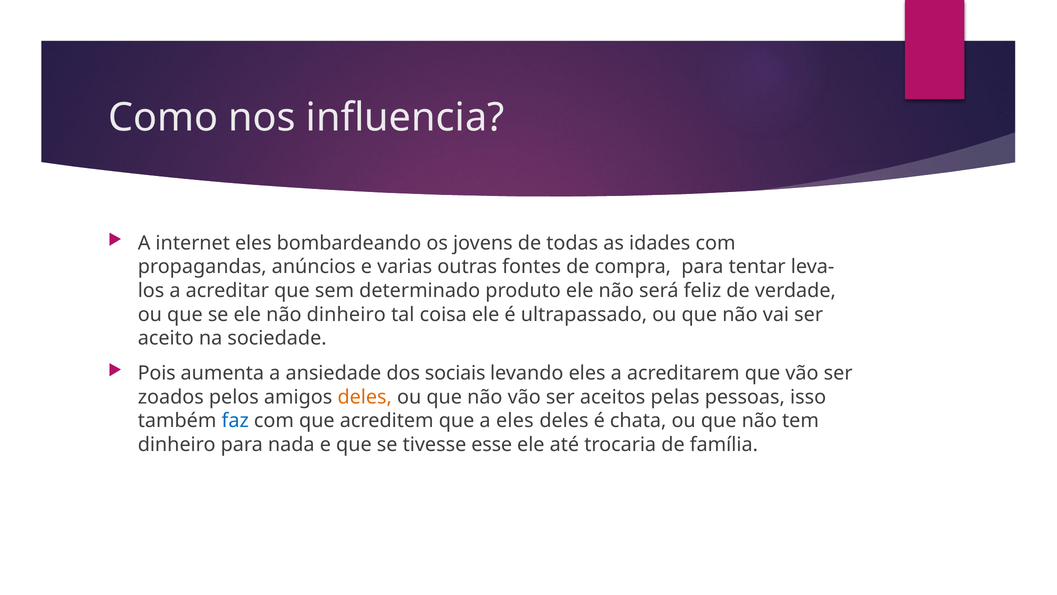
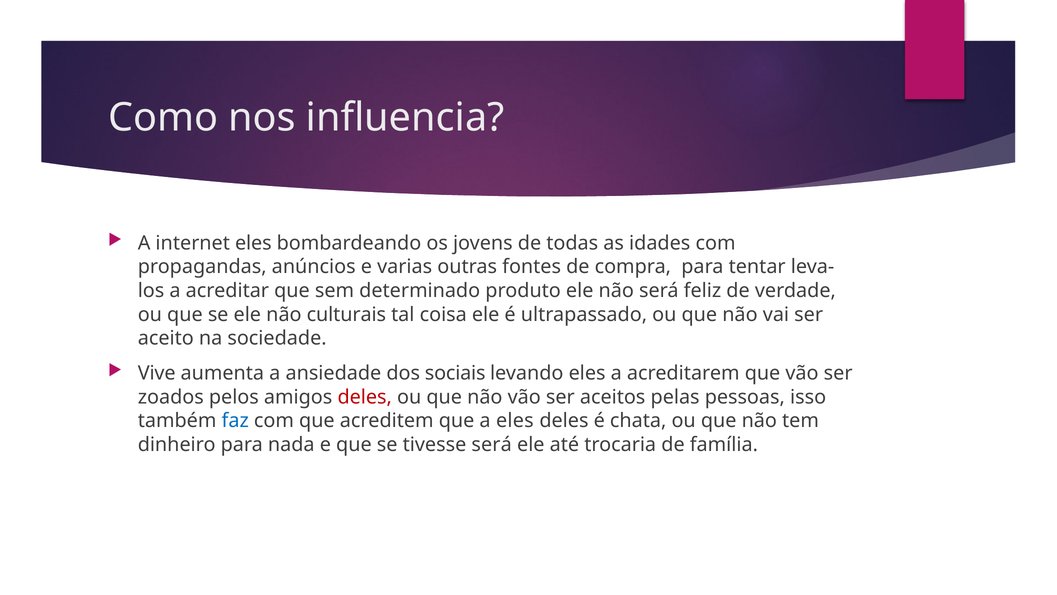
não dinheiro: dinheiro -> culturais (346, 314)
Pois: Pois -> Vive (157, 373)
deles colour: orange -> red (365, 397)
tivesse esse: esse -> será (492, 444)
